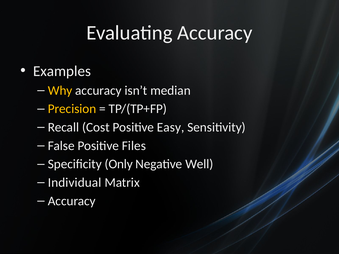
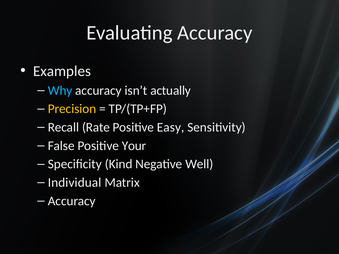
Why colour: yellow -> light blue (60, 91)
median: median -> actually (171, 91)
Cost: Cost -> Rate (96, 127)
Files: Files -> Your (134, 146)
Only: Only -> Kind (119, 164)
